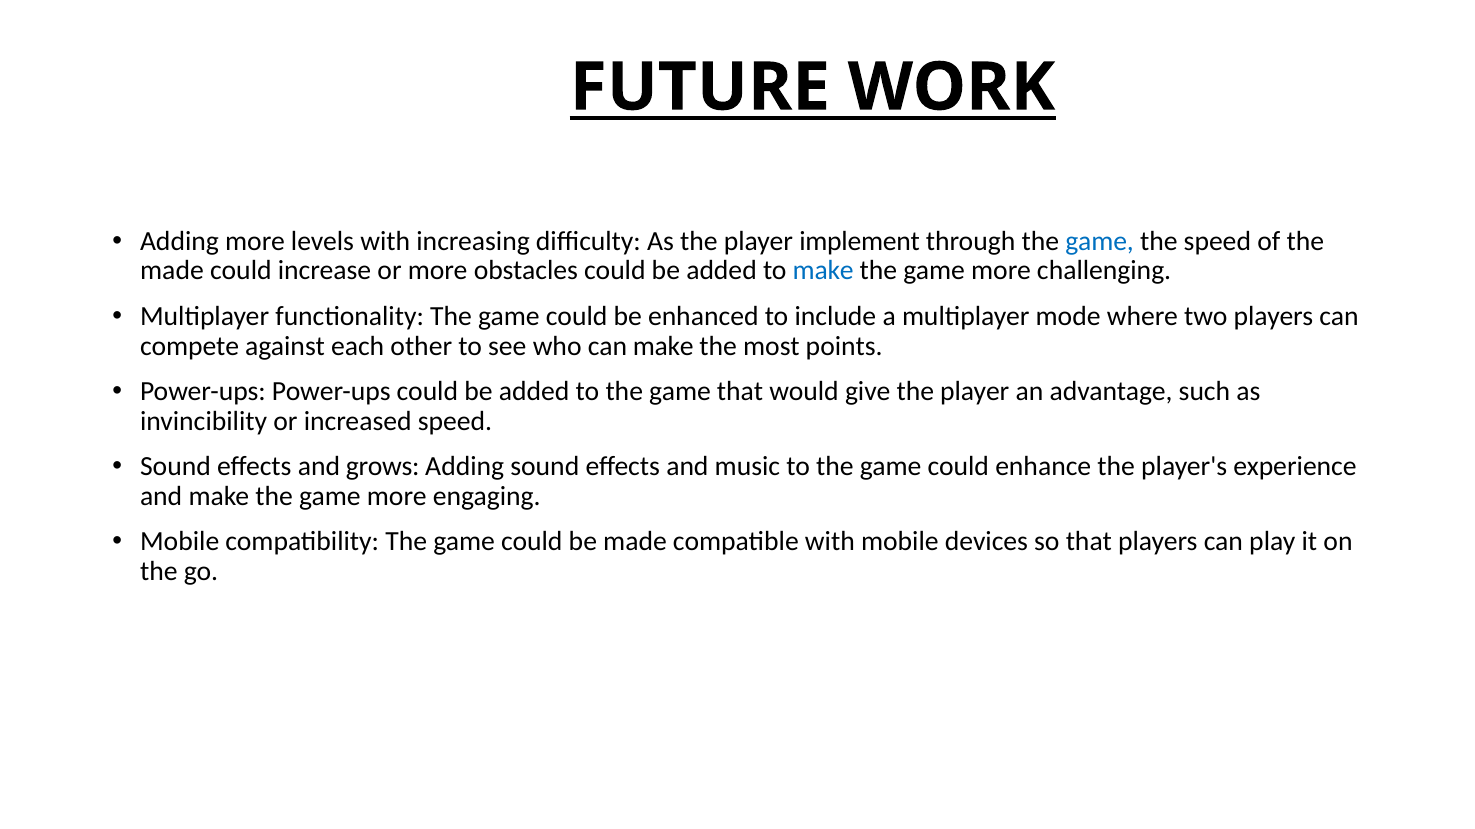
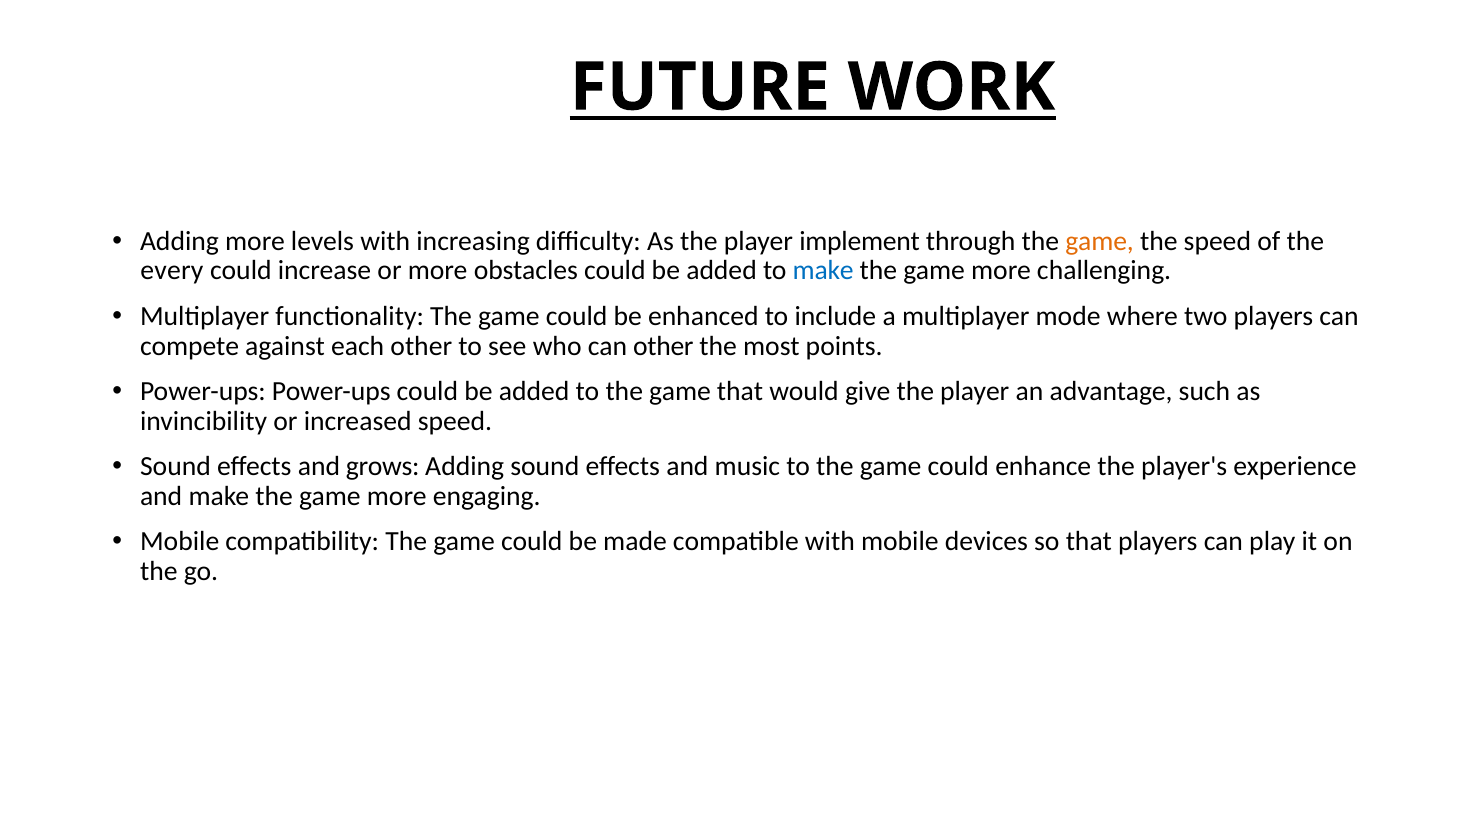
game colour: blue -> orange (1100, 241)
made: made -> every (172, 271)
can make: make -> other (663, 346)
